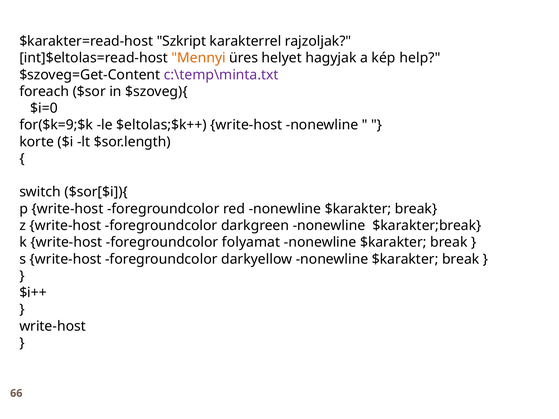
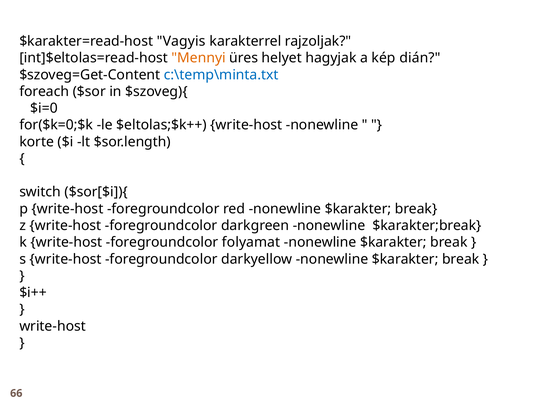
Szkript: Szkript -> Vagyis (181, 41)
help: help -> dián (420, 58)
c:\temp\minta.txt colour: purple -> blue (221, 75)
for($k=9;$k: for($k=9;$k -> for($k=0;$k (56, 125)
